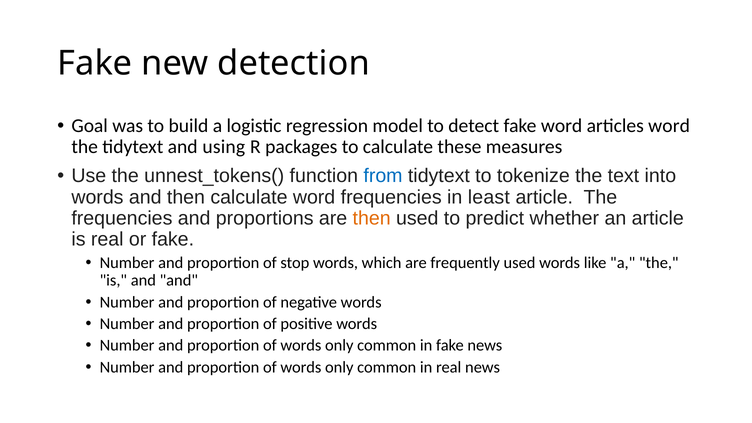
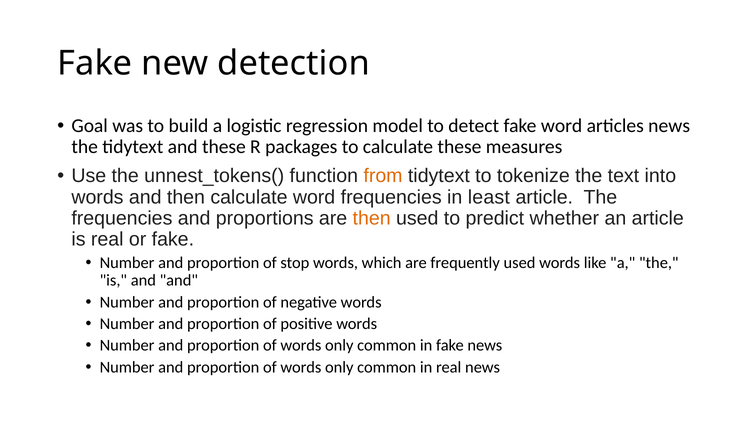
articles word: word -> news (669, 126)
and using: using -> these (224, 147)
from colour: blue -> orange (383, 176)
